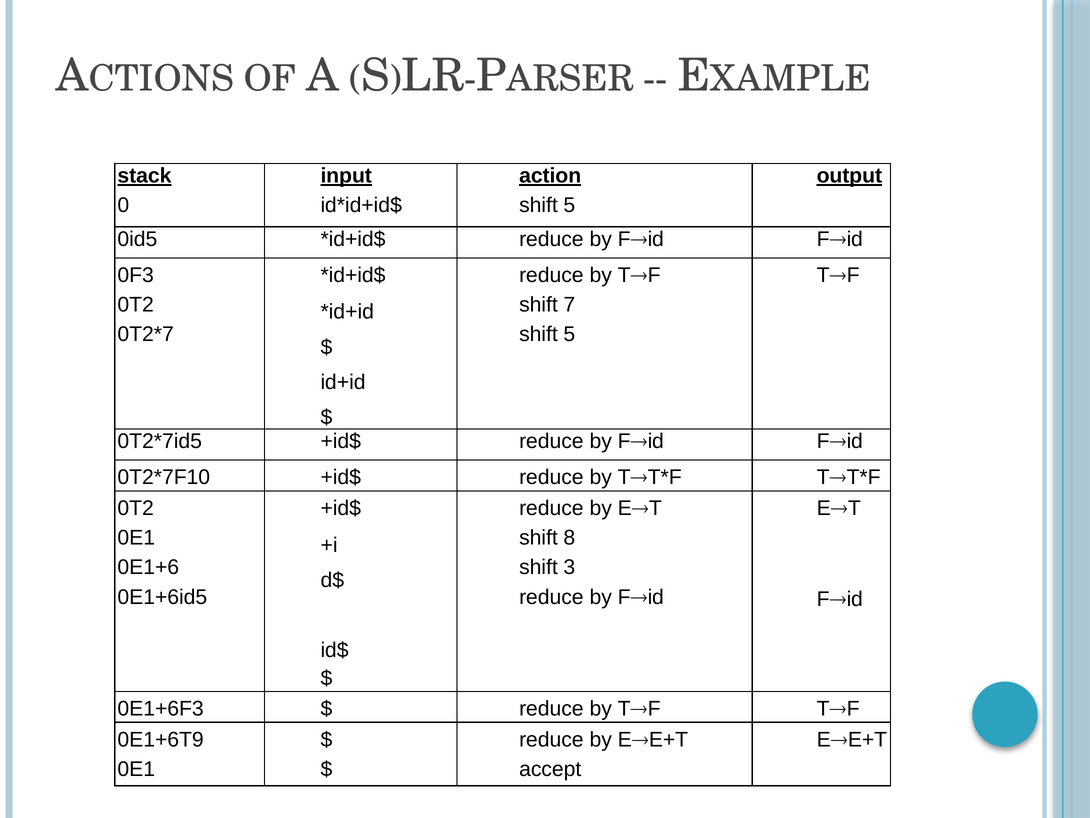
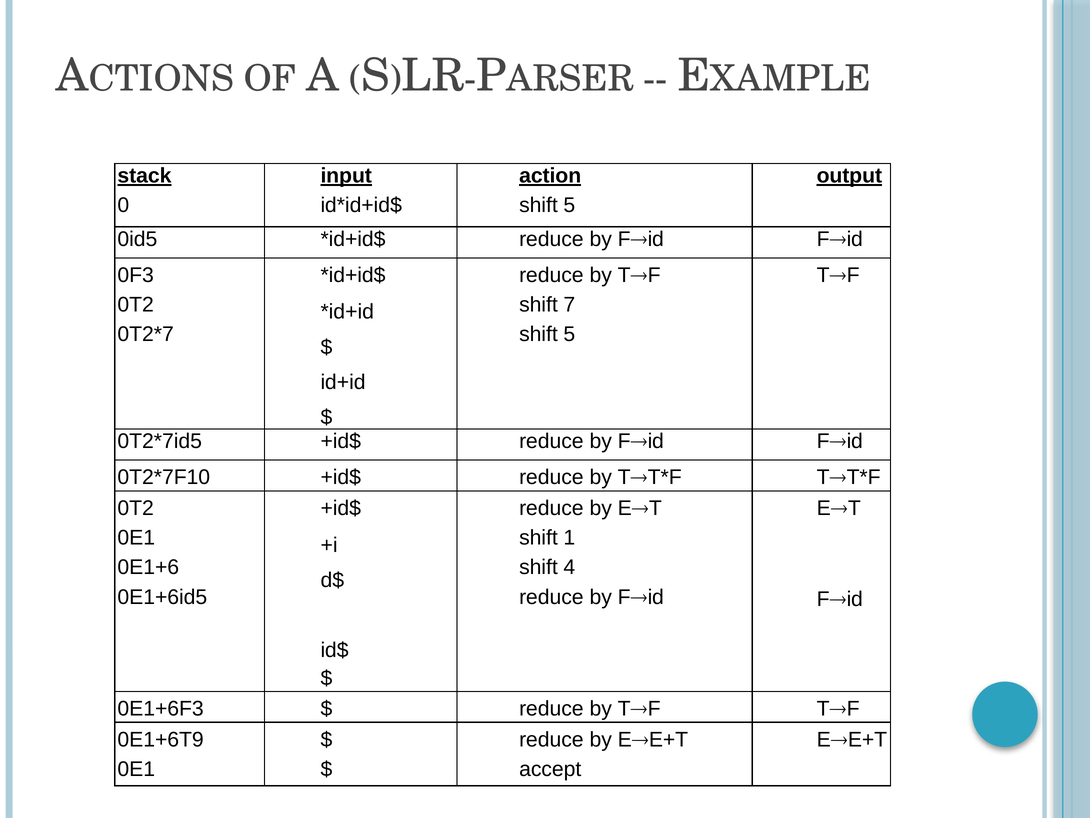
8: 8 -> 1 (569, 537)
3: 3 -> 4 (569, 567)
